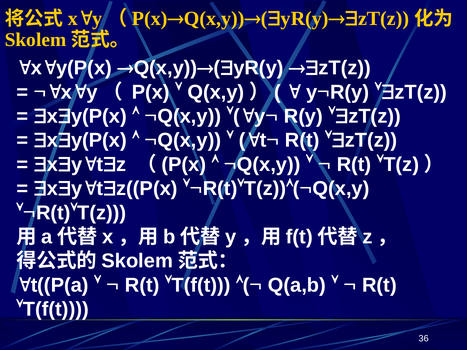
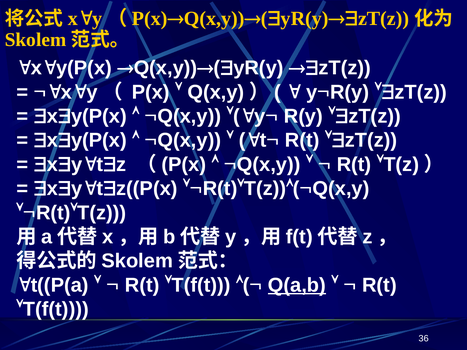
Q(a,b underline: none -> present (297, 285)
